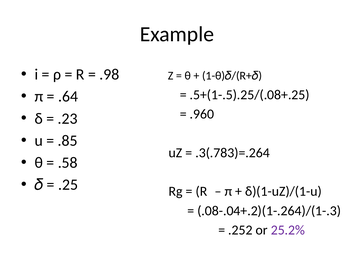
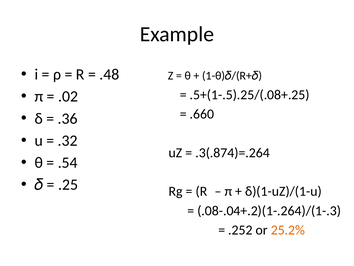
.98: .98 -> .48 (109, 74)
.64: .64 -> .02 (68, 96)
.960: .960 -> .660 (202, 114)
.23: .23 -> .36 (68, 118)
.85: .85 -> .32 (68, 140)
.3(.783)=.264: .3(.783)=.264 -> .3(.874)=.264 (233, 152)
.58: .58 -> .54 (68, 162)
25.2% colour: purple -> orange (288, 230)
